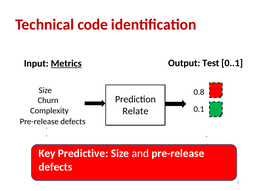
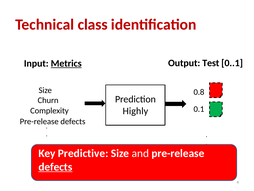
code: code -> class (93, 25)
Relate: Relate -> Highly (135, 111)
defects underline: none -> present (55, 166)
